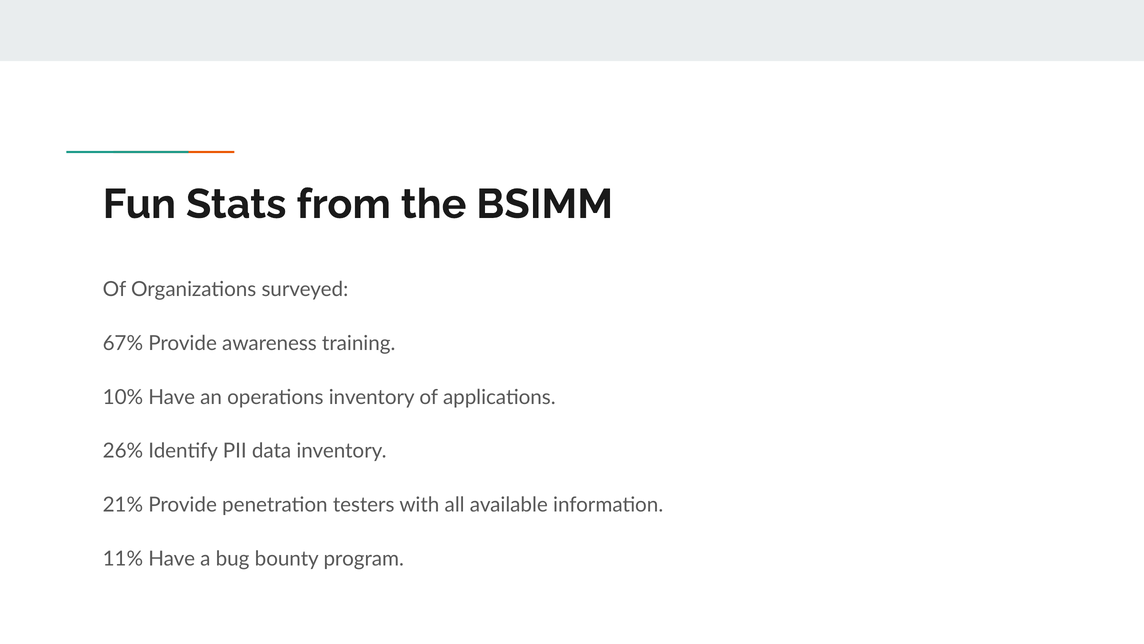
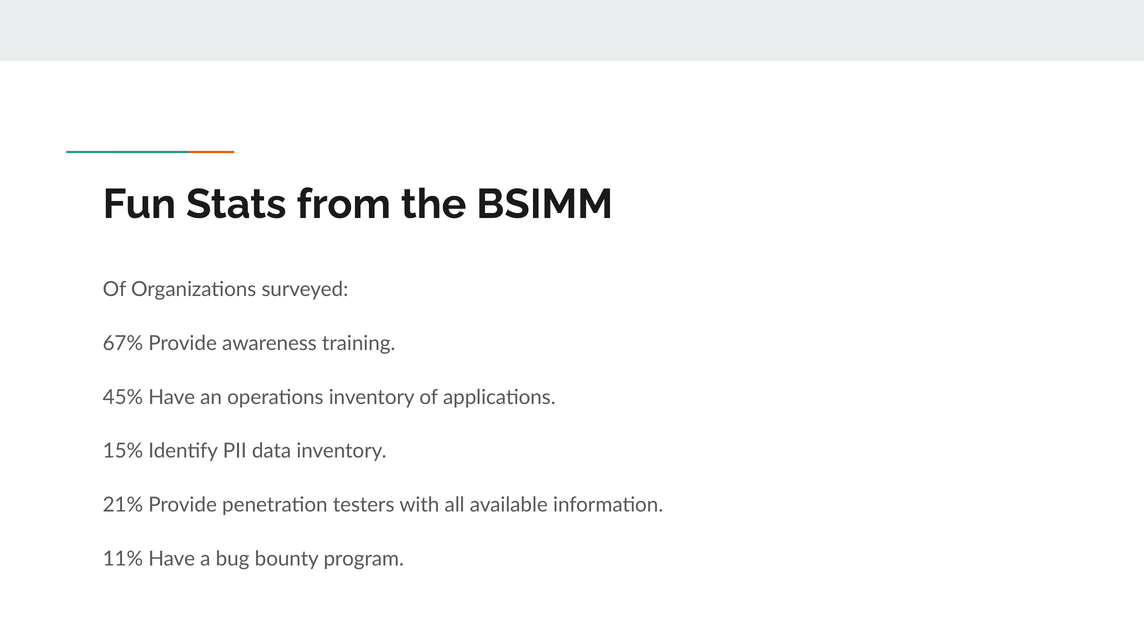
10%: 10% -> 45% (123, 397)
26%: 26% -> 15% (123, 451)
